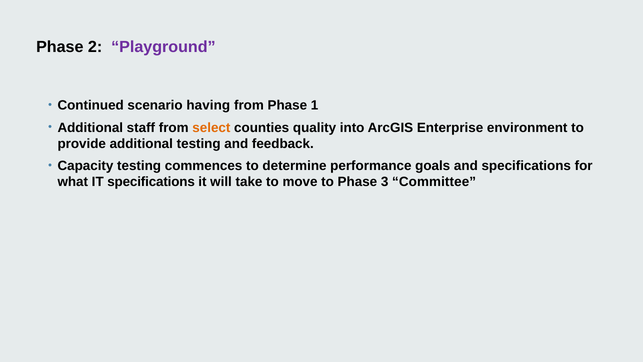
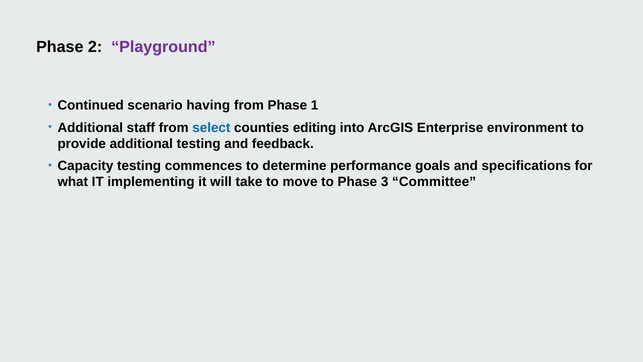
select colour: orange -> blue (211, 128)
quality: quality -> editing (315, 128)
IT specifications: specifications -> implementing (151, 182)
